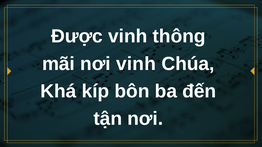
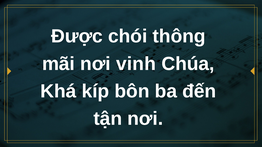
Được vinh: vinh -> chói (128, 36)
